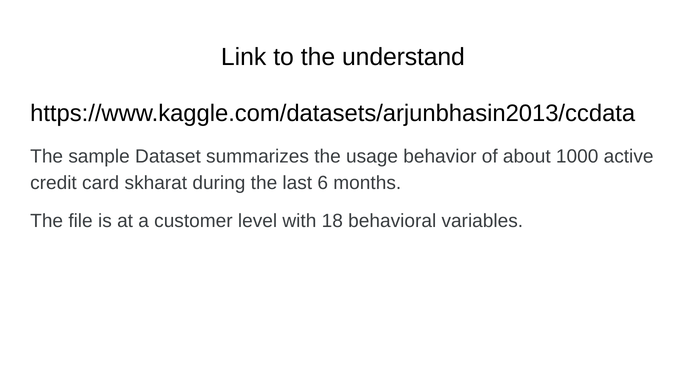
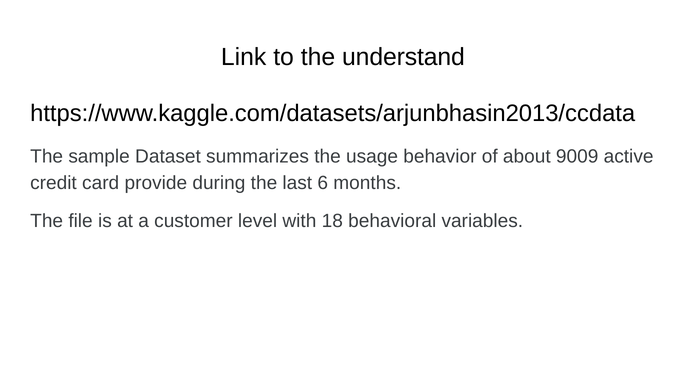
1000: 1000 -> 9009 (577, 157)
skharat: skharat -> provide (156, 183)
